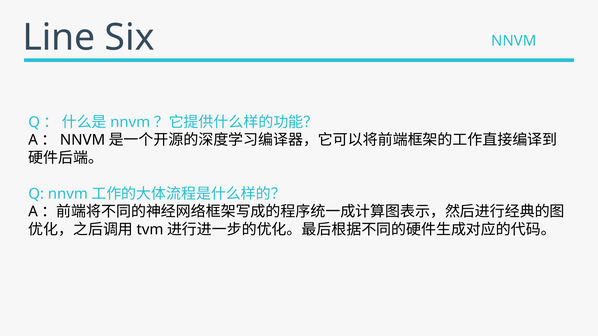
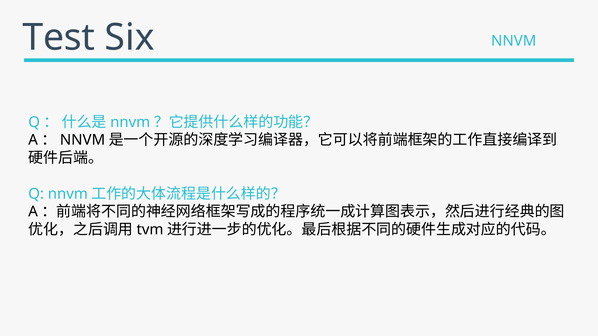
Line: Line -> Test (59, 38)
